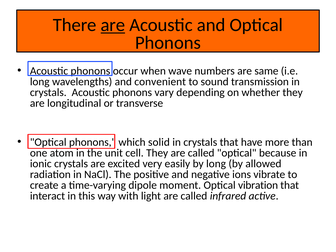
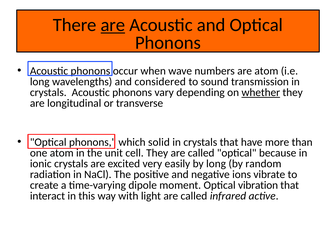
are same: same -> atom (266, 71)
convenient: convenient -> considered (160, 82)
whether underline: none -> present (261, 92)
allowed: allowed -> random (263, 164)
